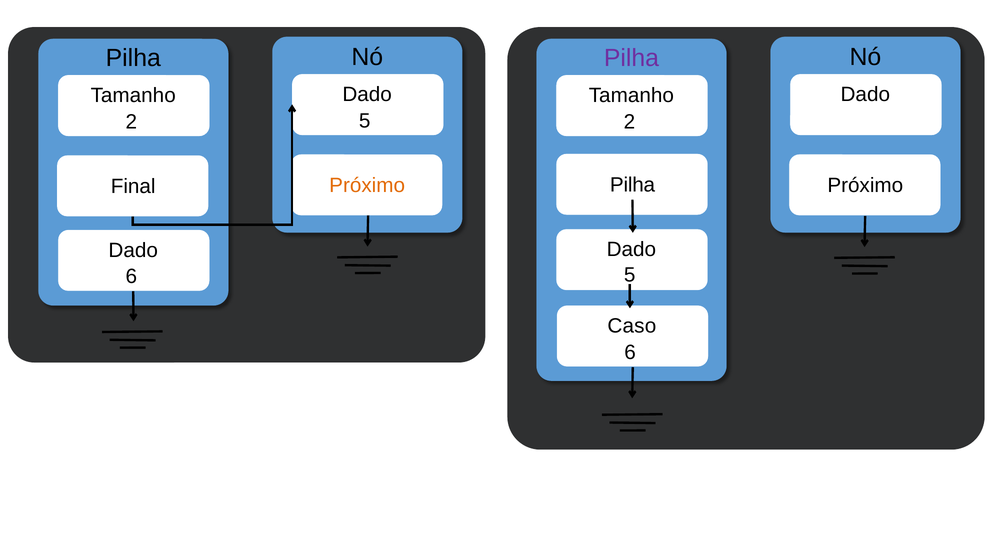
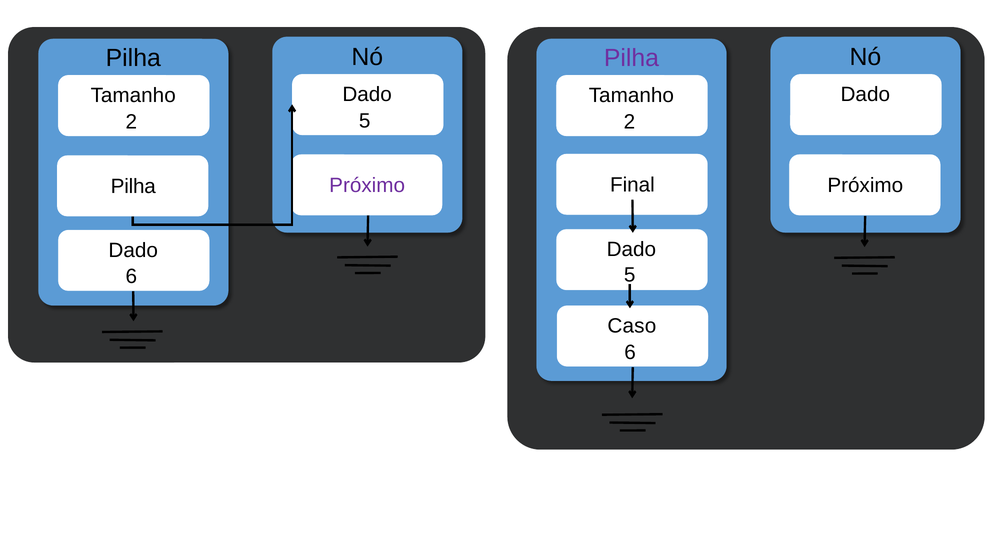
Pilha: Pilha -> Final (632, 185)
Próximo colour: orange -> purple (367, 186)
Final: Final -> Pilha (133, 187)
